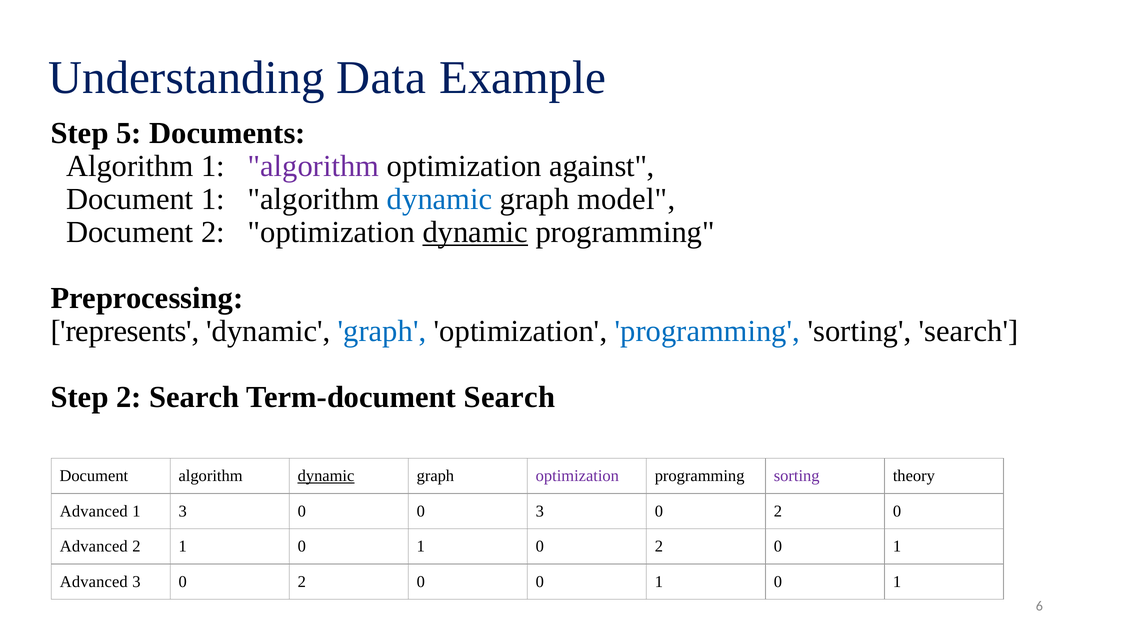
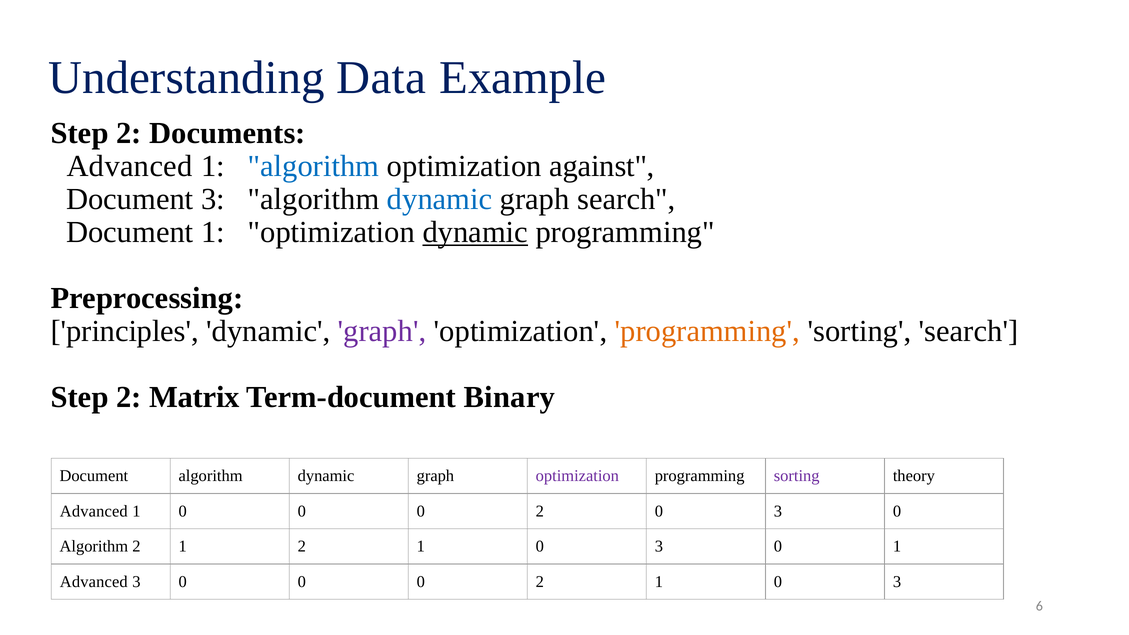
5: 5 -> 2 (129, 133)
Algorithm: Algorithm -> Advanced (130, 166)
algorithm colour: purple -> blue (314, 166)
Document 1: 1 -> 3 (213, 199)
graph model: model -> search (626, 199)
Document 2: 2 -> 1 (213, 232)
represents: represents -> principles (125, 331)
graph colour: blue -> purple (382, 331)
programming colour: blue -> orange (707, 331)
2 Search: Search -> Matrix (194, 397)
Term-document Search: Search -> Binary (509, 397)
dynamic underline: present -> none (326, 476)
3: 3 -> 0 (183, 511)
3: 3 -> 2 (540, 511)
2: 2 -> 3 (778, 511)
Advanced: Advanced -> Algorithm (94, 546)
2 1 0: 0 -> 2 (302, 546)
2: 2 -> 3 (659, 546)
2: 2 -> 0 (302, 582)
0: 0 -> 2 (540, 582)
1: 1 -> 3 (897, 582)
